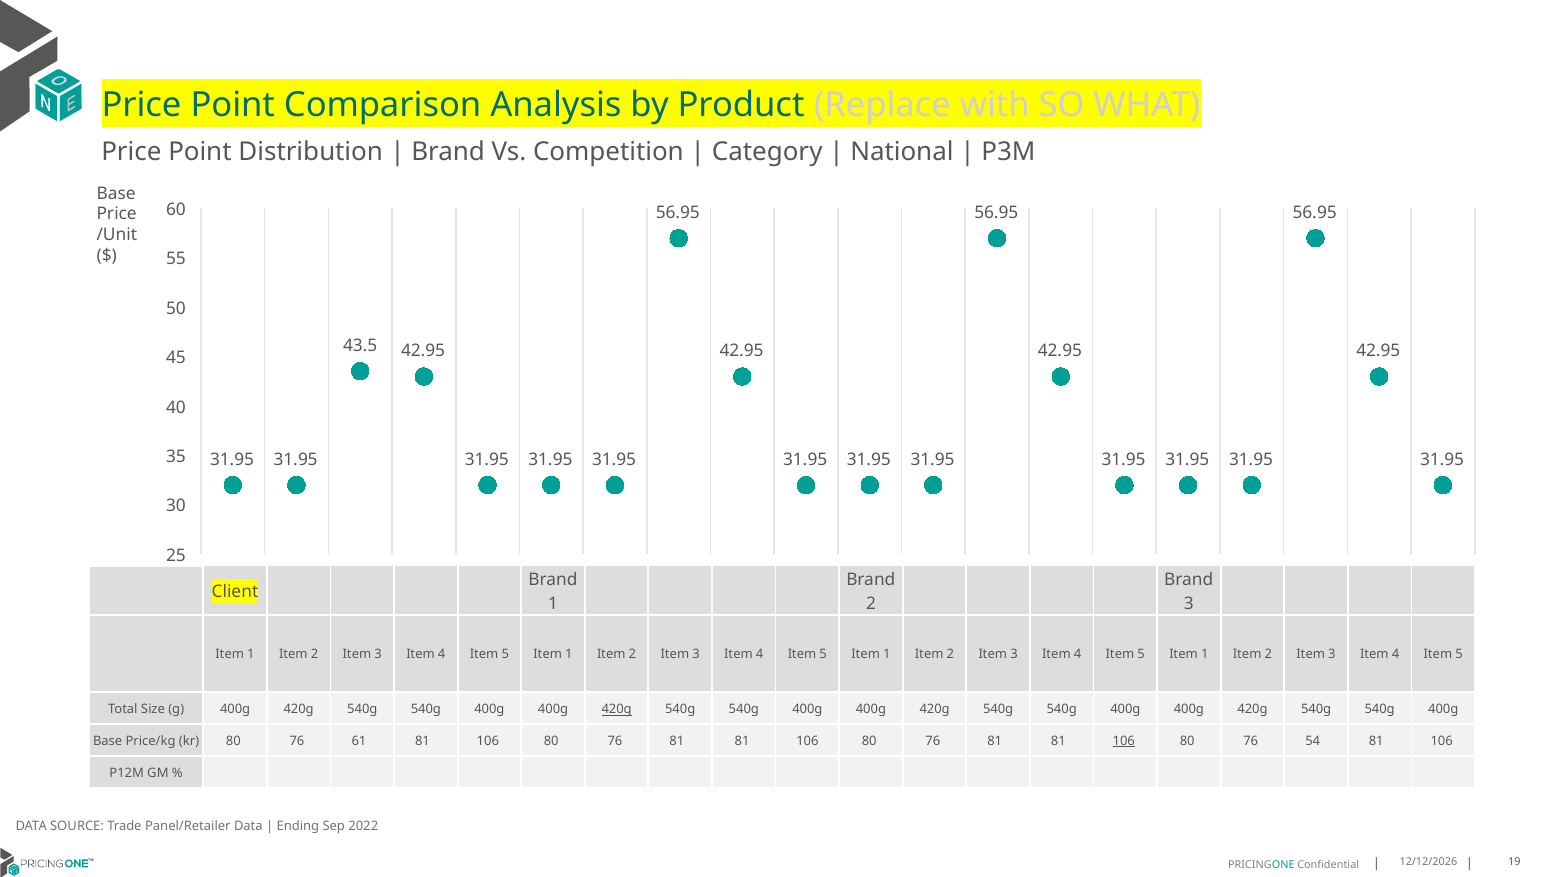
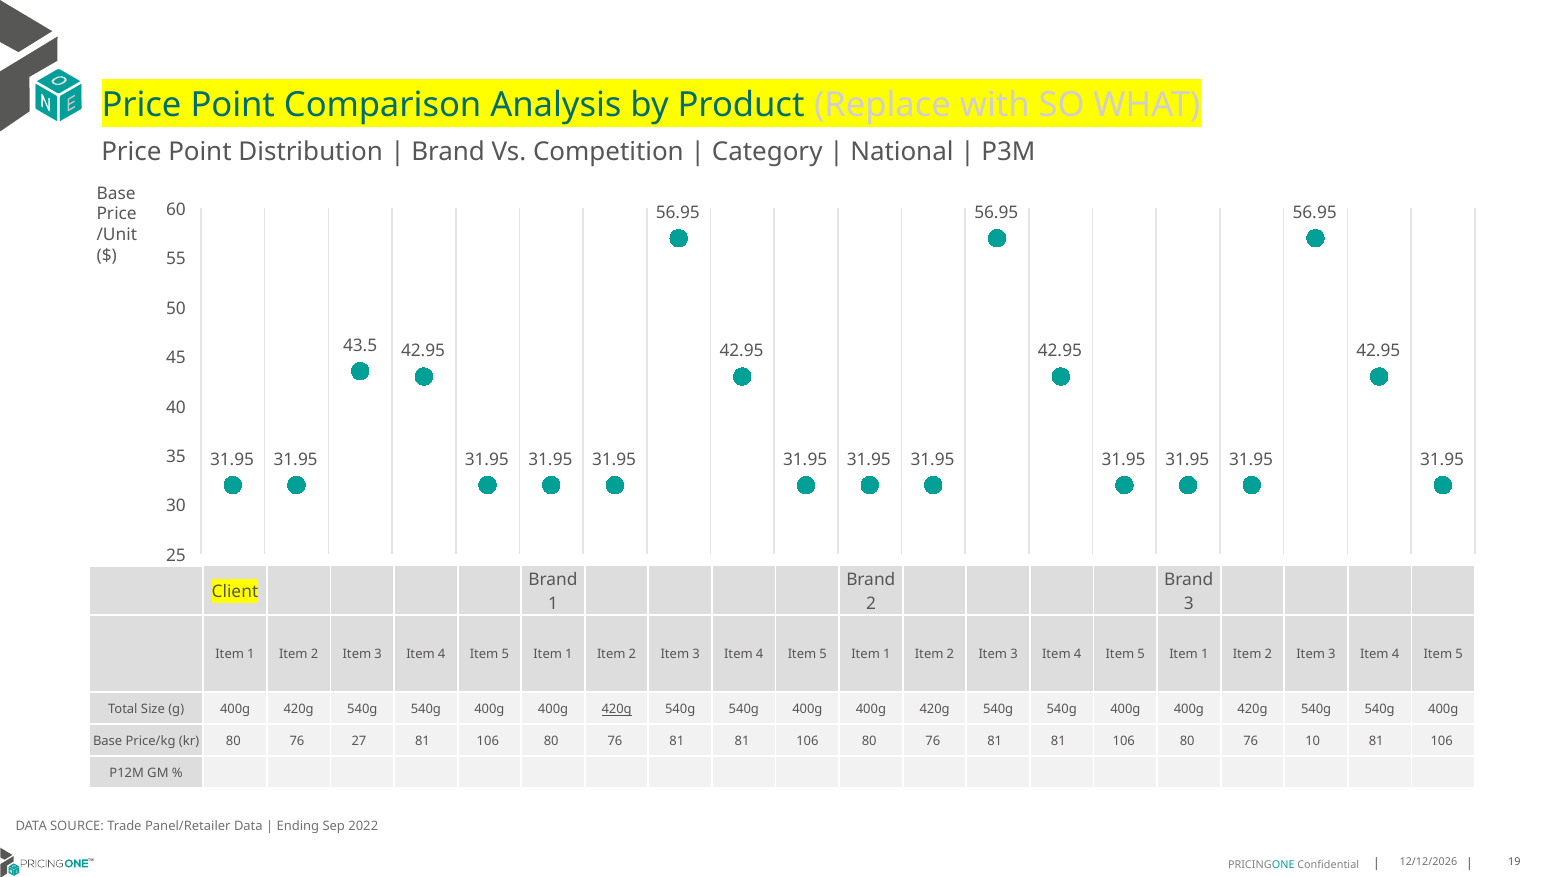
61: 61 -> 27 (359, 741)
106 underline: present -> none (1124, 741)
54: 54 -> 10 (1313, 741)
